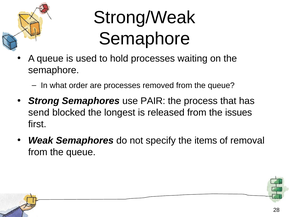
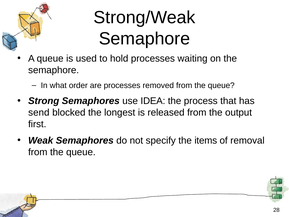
PAIR: PAIR -> IDEA (153, 101)
issues: issues -> output (239, 112)
